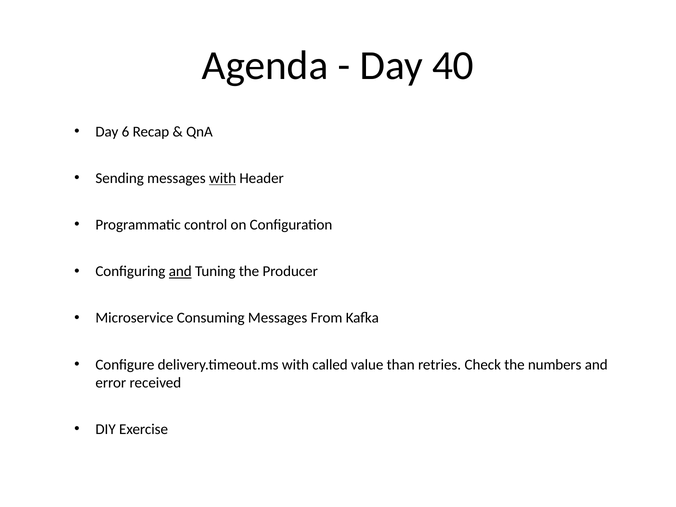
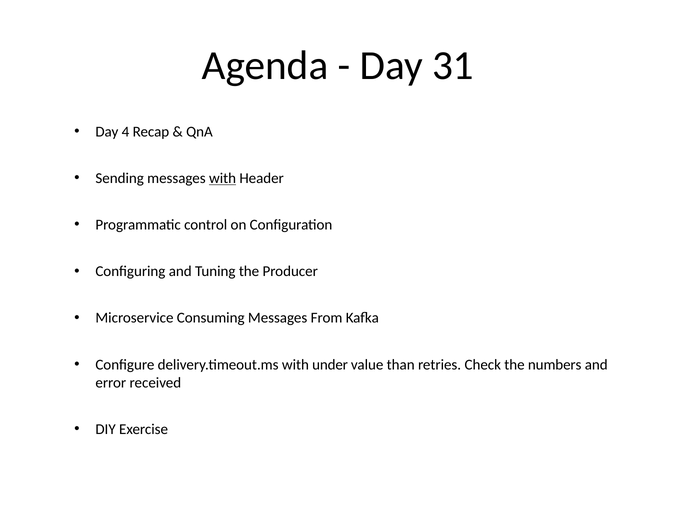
40: 40 -> 31 (453, 65)
6: 6 -> 4 (126, 132)
and underline: present -> none (180, 271)
called: called -> under (330, 365)
